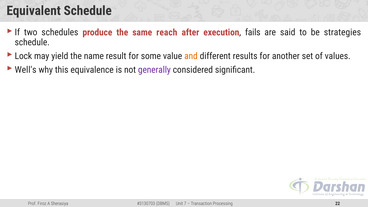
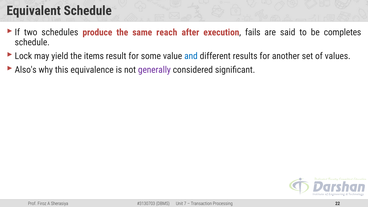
strategies: strategies -> completes (343, 32)
name: name -> items (94, 56)
and colour: orange -> blue (191, 56)
Well's: Well's -> Also's (26, 70)
